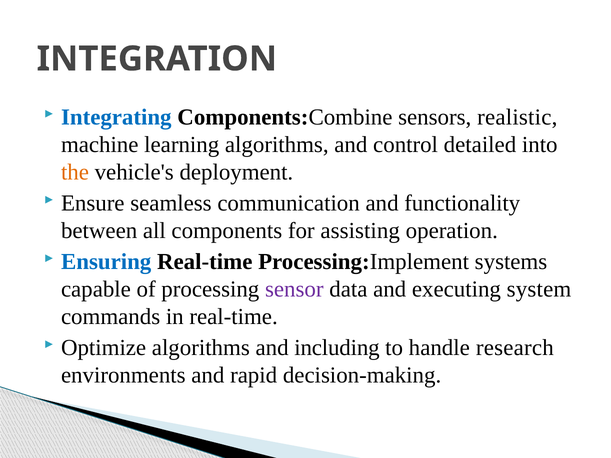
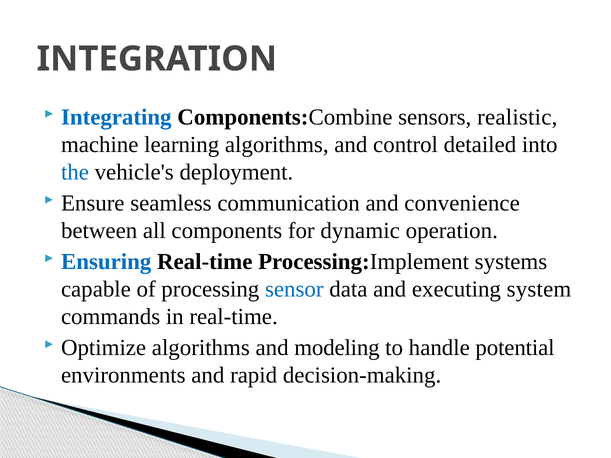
the colour: orange -> blue (75, 172)
functionality: functionality -> convenience (462, 203)
assisting: assisting -> dynamic (360, 231)
sensor colour: purple -> blue (294, 289)
including: including -> modeling (337, 348)
research: research -> potential (515, 348)
